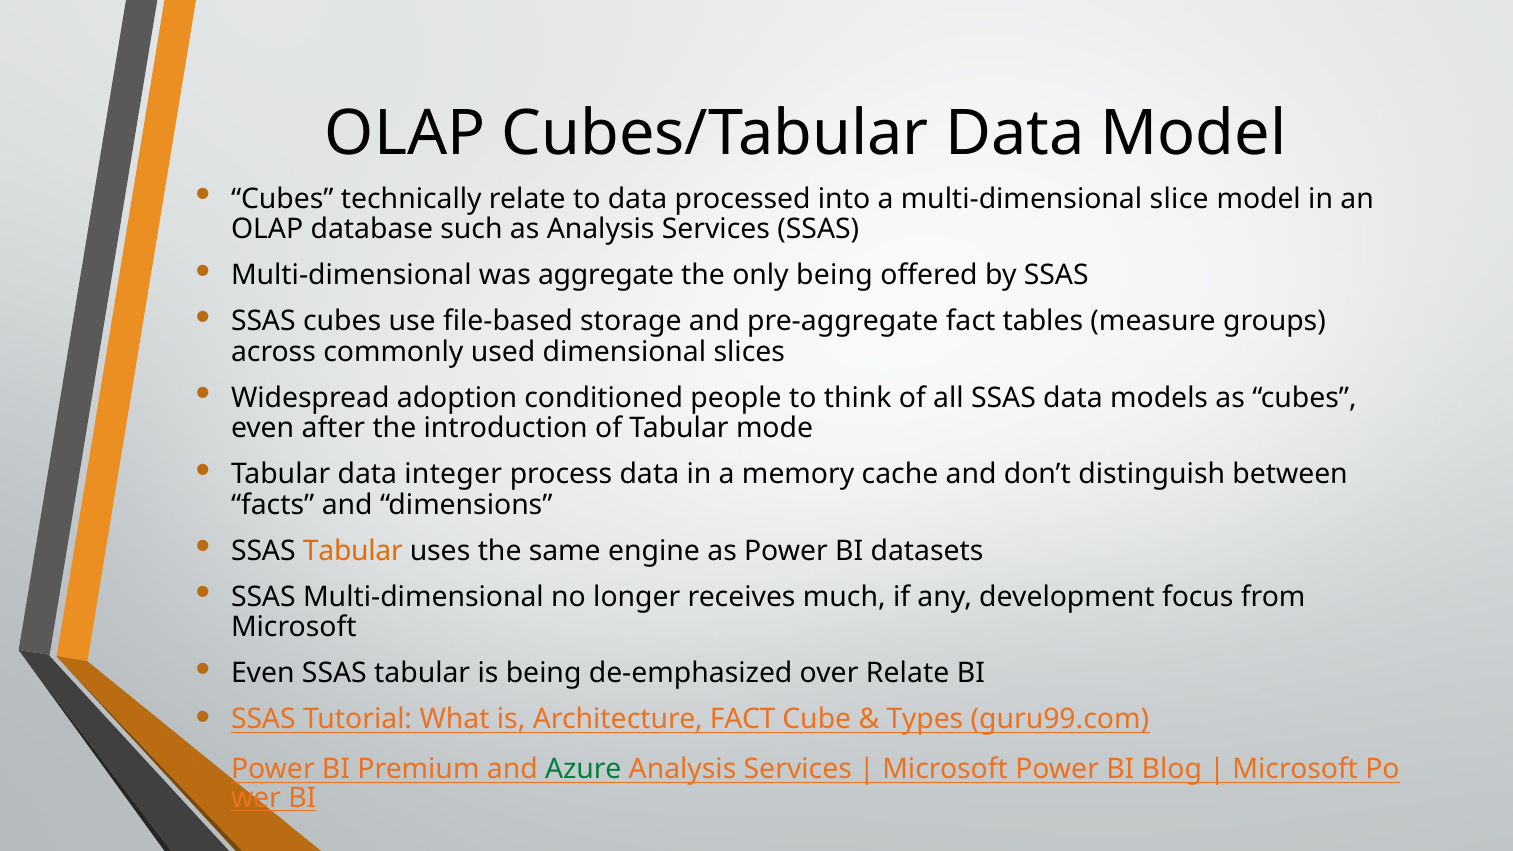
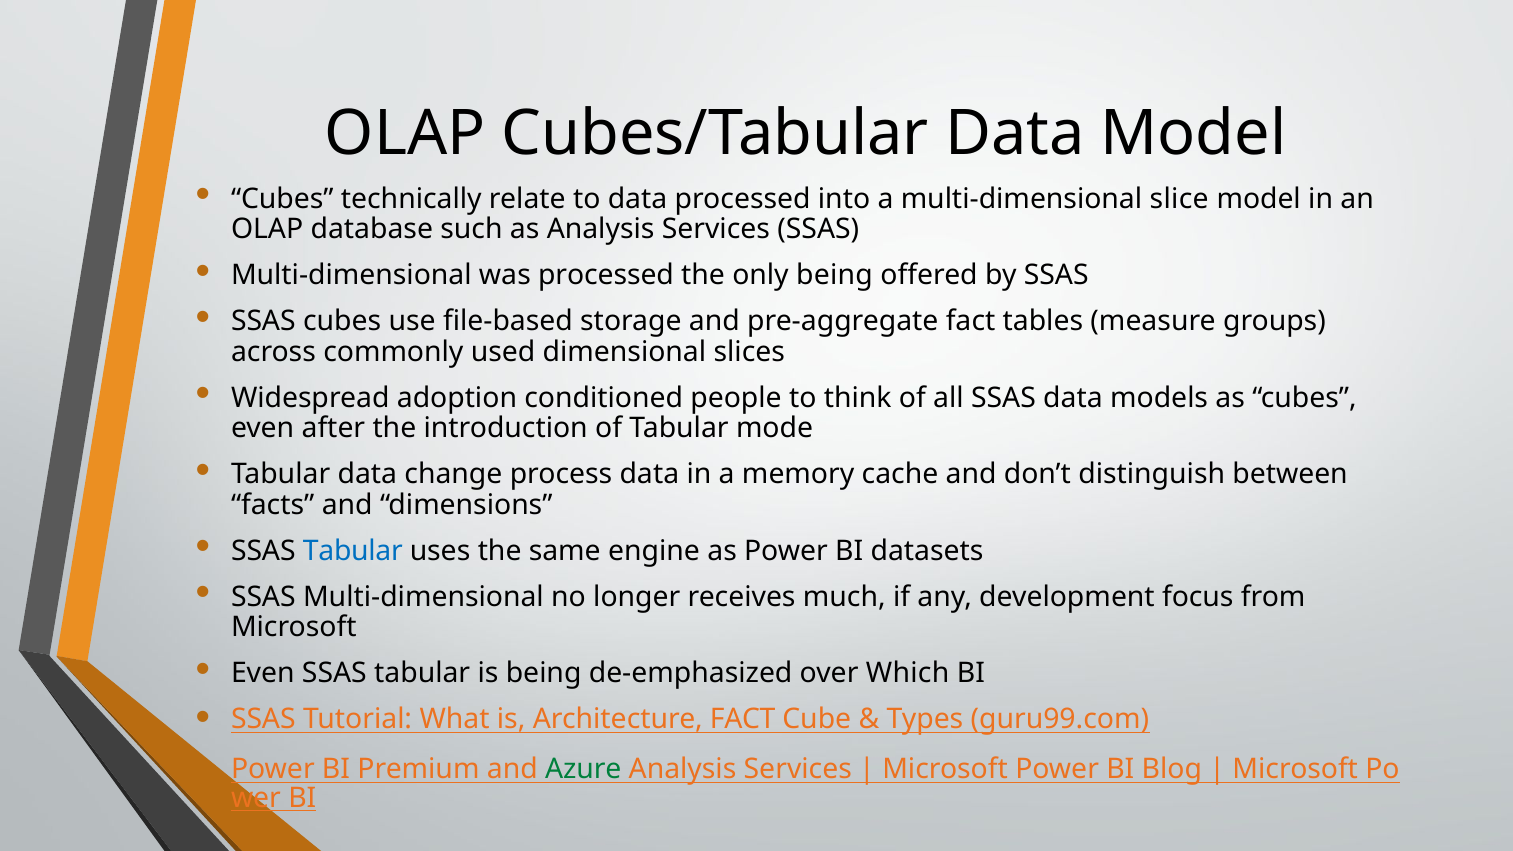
was aggregate: aggregate -> processed (606, 275)
integer: integer -> change (453, 474)
Tabular colour: orange -> blue (353, 551)
over Relate: Relate -> Which (908, 674)
